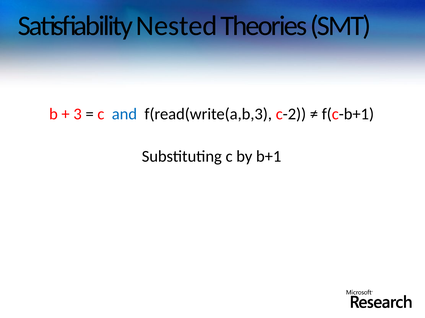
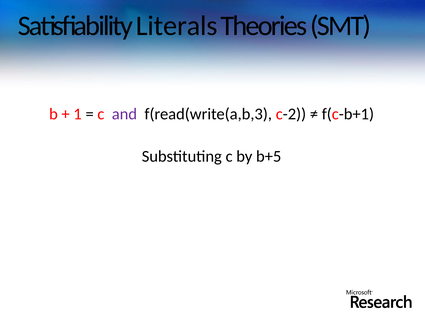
Nested: Nested -> Literals (177, 26)
3: 3 -> 1 (78, 114)
and colour: blue -> purple (124, 114)
b+1: b+1 -> b+5 (269, 157)
